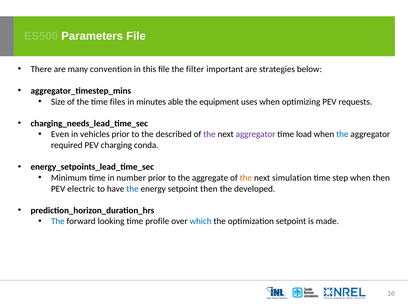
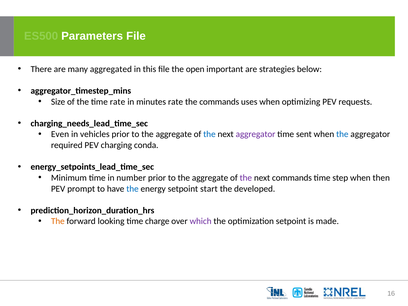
convention: convention -> aggregated (111, 69)
filter: filter -> open (195, 69)
time files: files -> rate (118, 102)
minutes able: able -> rate (176, 102)
the equipment: equipment -> commands (219, 102)
described: described -> aggregate (174, 134)
the colour: purple -> blue (209, 134)
load: load -> sent (304, 134)
the colour: orange -> purple (246, 178)
next simulation: simulation -> commands (292, 178)
electric: electric -> prompt (81, 189)
setpoint then: then -> start (209, 189)
The colour: blue -> orange (58, 221)
profile: profile -> charge (157, 221)
which colour: blue -> purple (201, 221)
